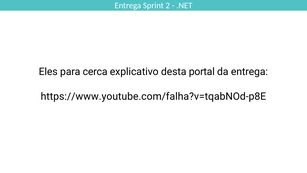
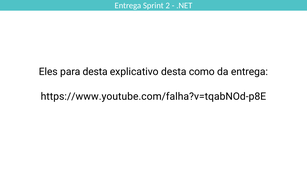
para cerca: cerca -> desta (95, 72)
portal: portal -> como (202, 72)
